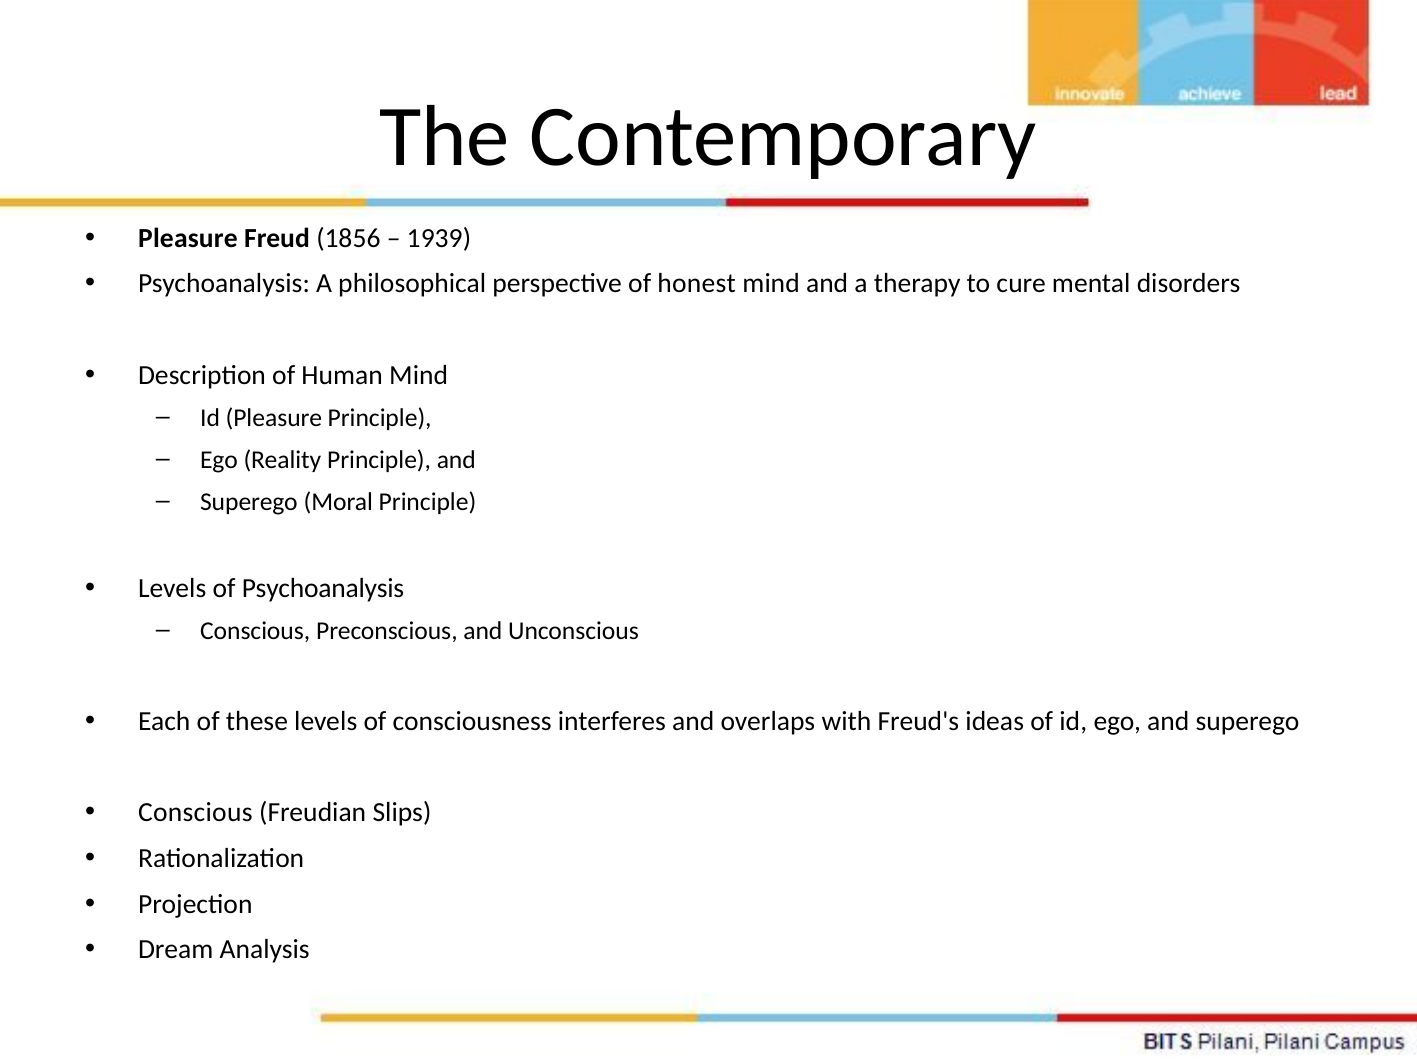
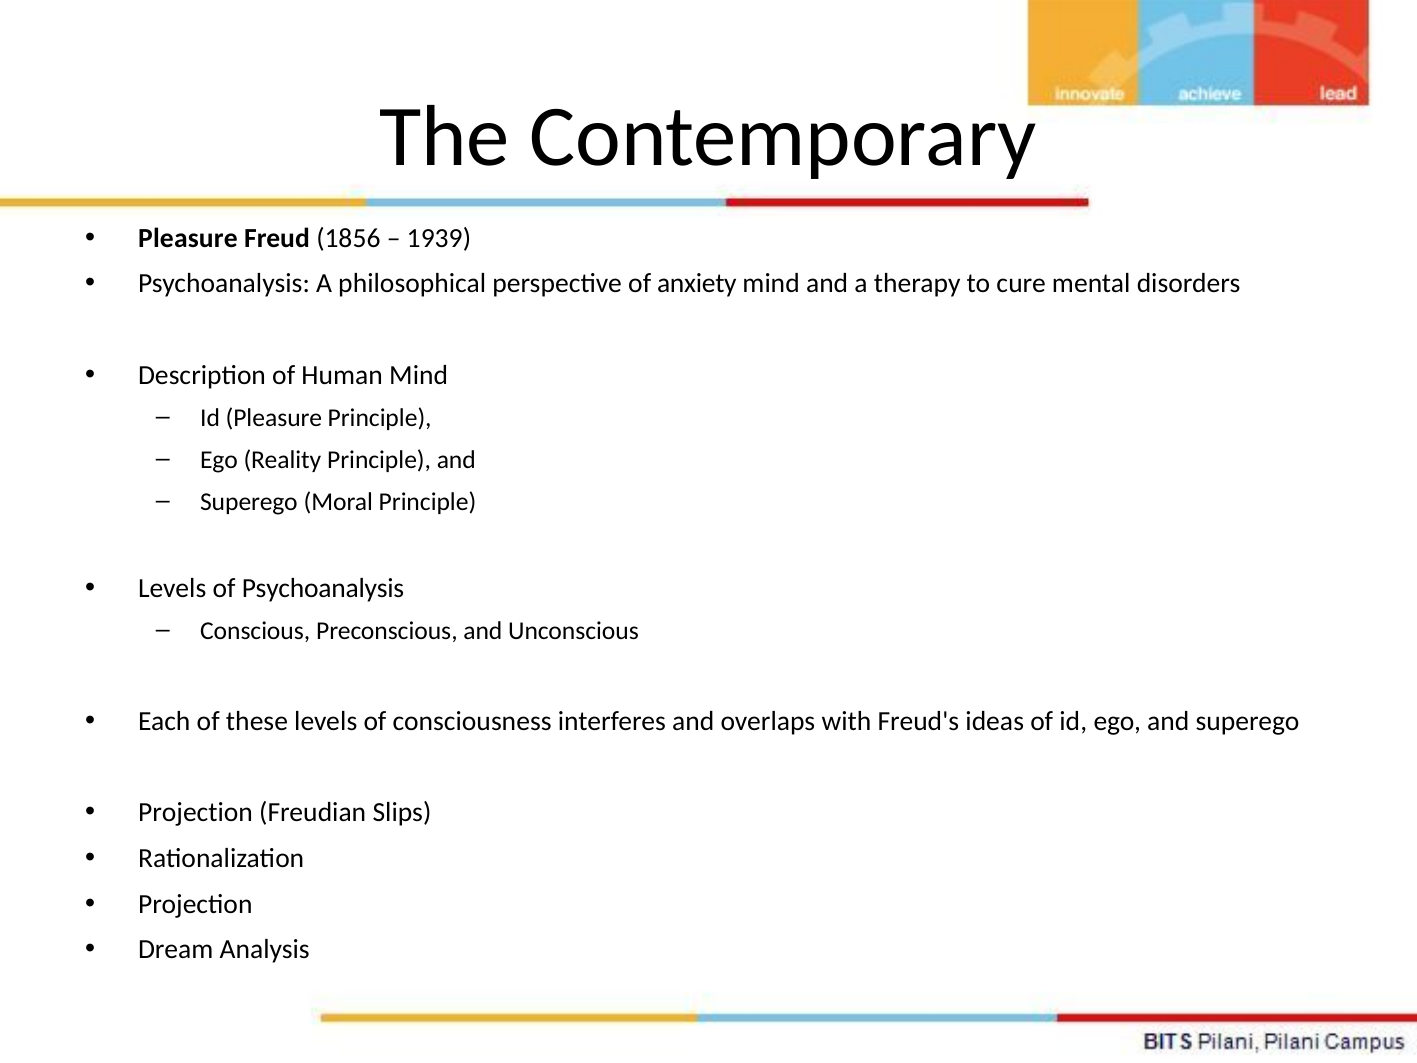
honest: honest -> anxiety (697, 284)
Conscious: Conscious -> Projection (196, 813)
